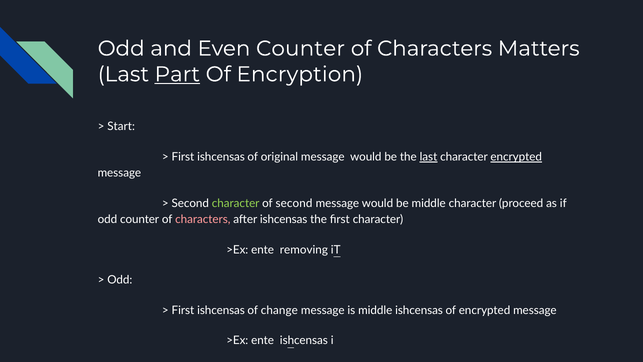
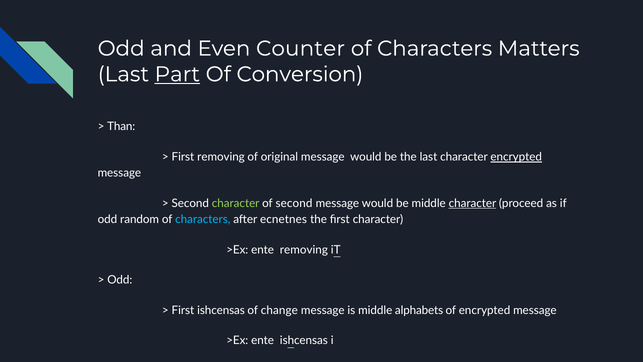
Encryption: Encryption -> Conversion (300, 74)
Start: Start -> Than (121, 127)
ishcensas: ishcensas -> removing (221, 157)
last underline: present -> none (428, 157)
character underline: none -> present (472, 203)
odd counter: counter -> random (140, 219)
characters colour: pink -> light blue (203, 219)
after ishcensas: ishcensas -> ecnetnes (284, 219)
middle ishcensas: ishcensas -> alphabets (419, 310)
